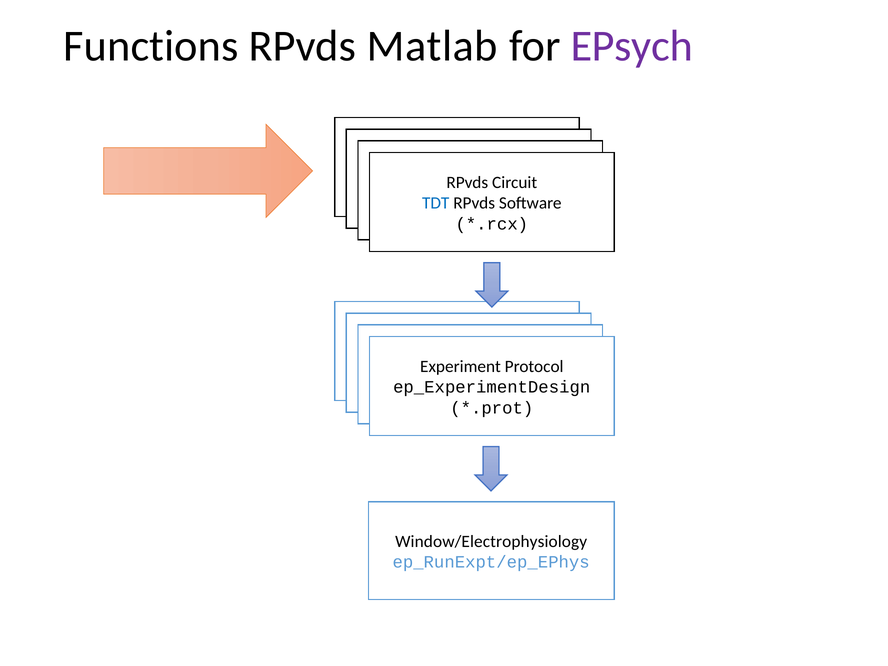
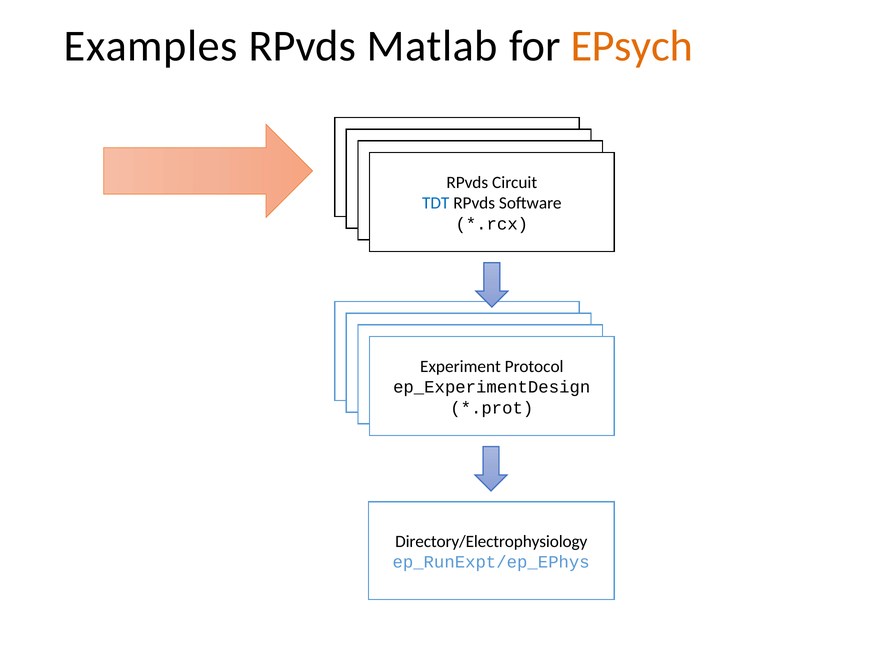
Functions: Functions -> Examples (151, 46)
EPsych colour: purple -> orange (632, 46)
Window/Electrophysiology: Window/Electrophysiology -> Directory/Electrophysiology (491, 541)
